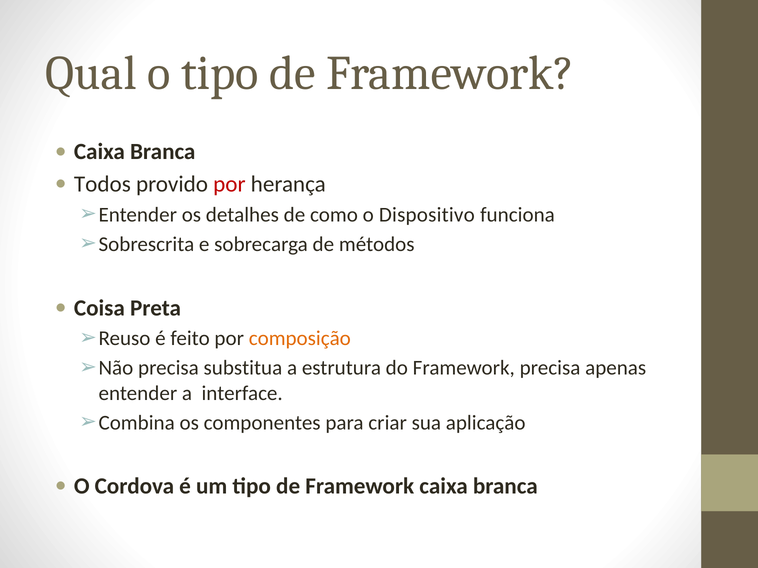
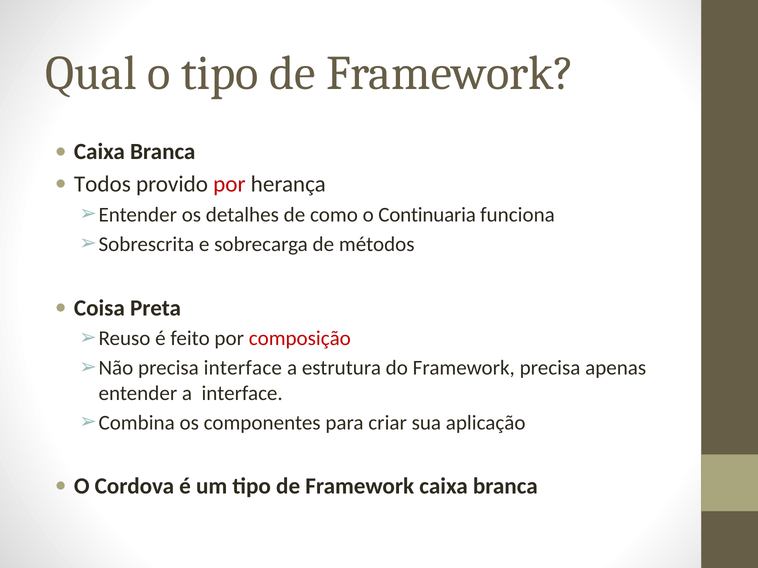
Dispositivo: Dispositivo -> Continuaria (427, 215)
composição colour: orange -> red (300, 339)
precisa substitua: substitua -> interface (243, 368)
